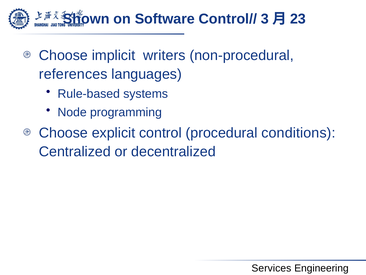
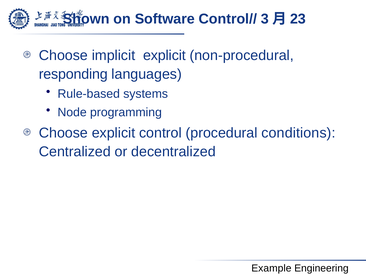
implicit writers: writers -> explicit (164, 55)
references: references -> responding (73, 74)
Services: Services -> Example (271, 268)
